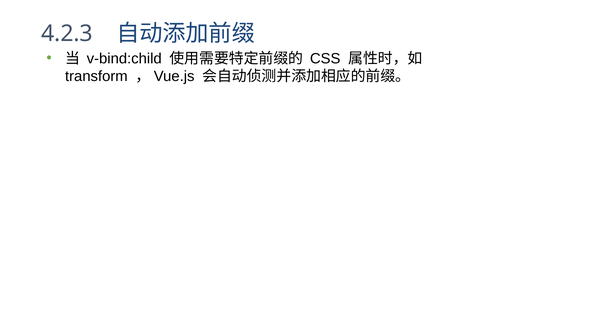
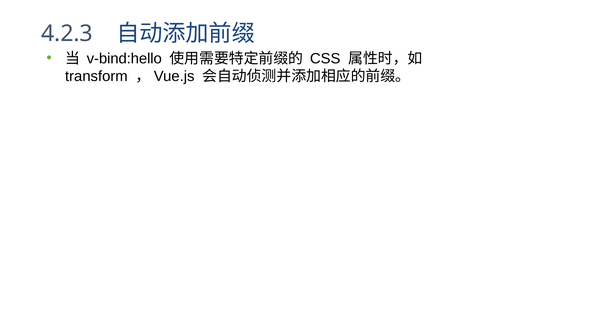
v-bind:child: v-bind:child -> v-bind:hello (124, 58)
